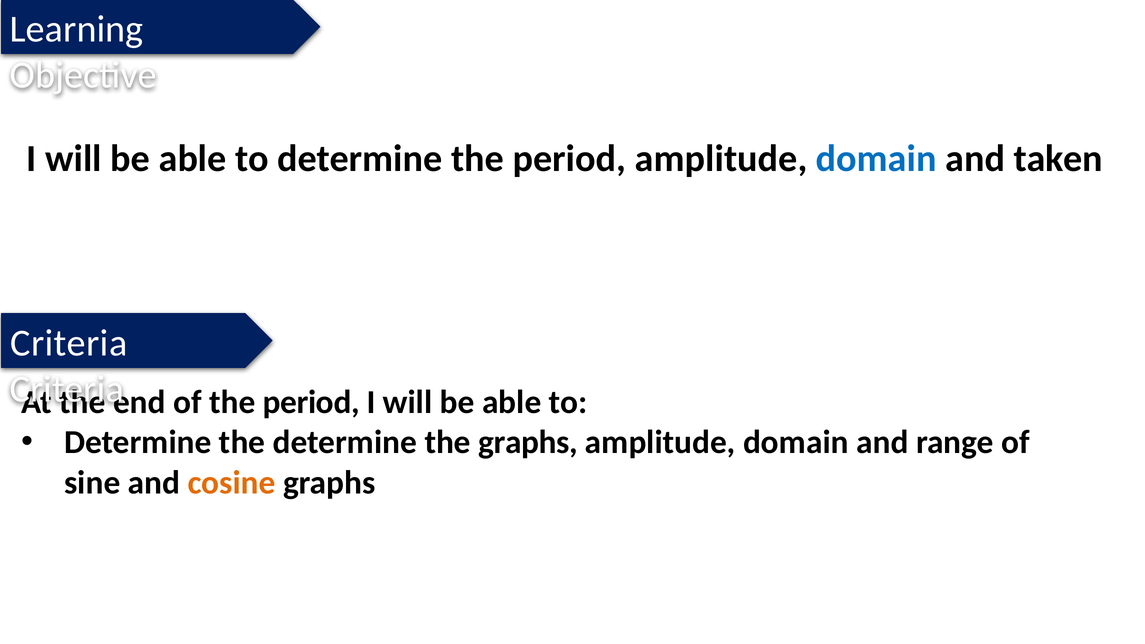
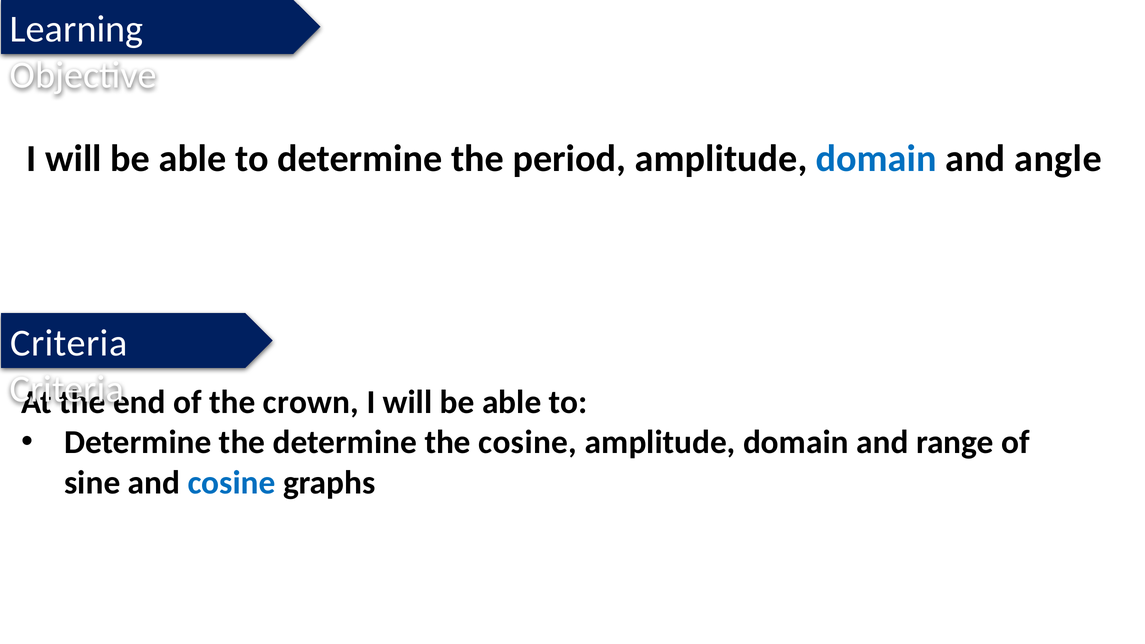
taken: taken -> angle (1058, 159)
period: period -> crown (311, 402)
the graphs: graphs -> cosine (528, 442)
cosine colour: orange -> blue (232, 483)
